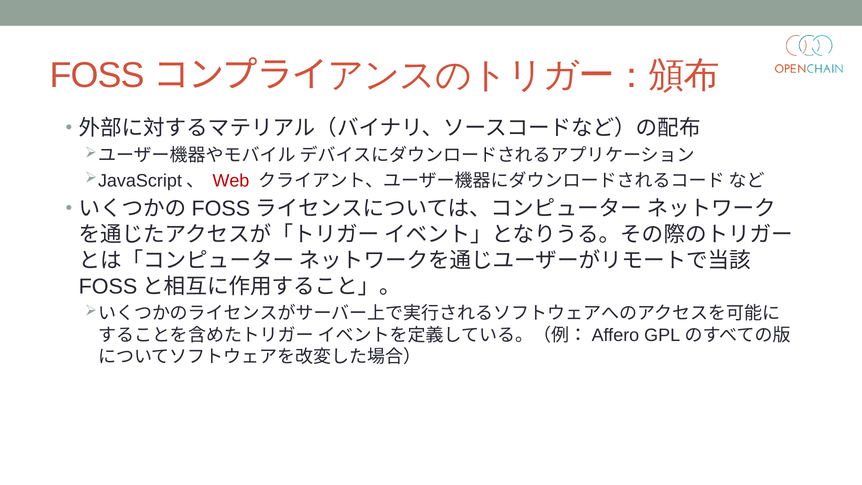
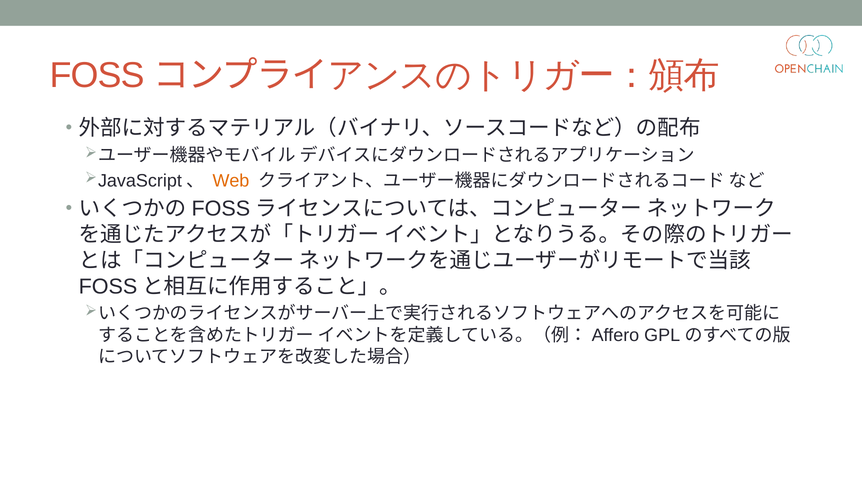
Web colour: red -> orange (231, 181)
